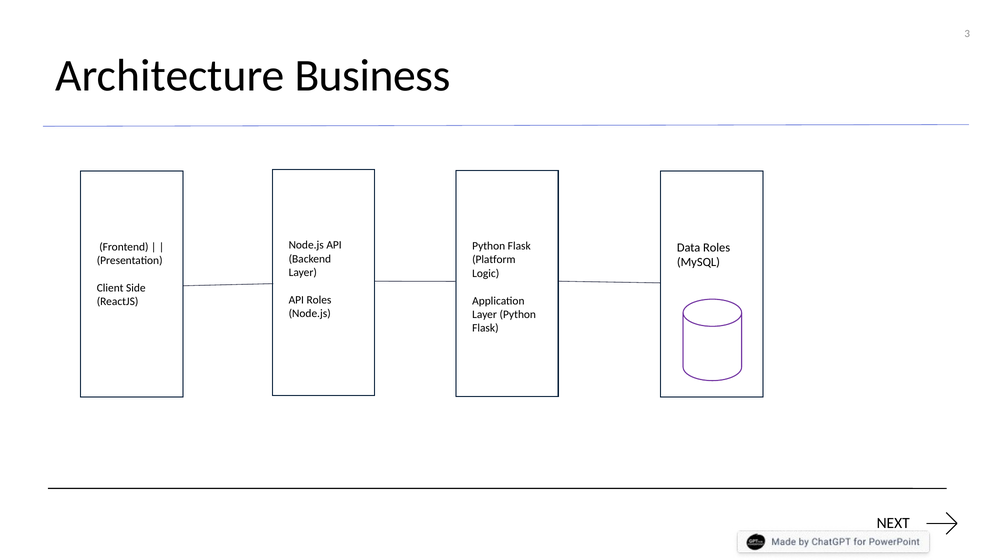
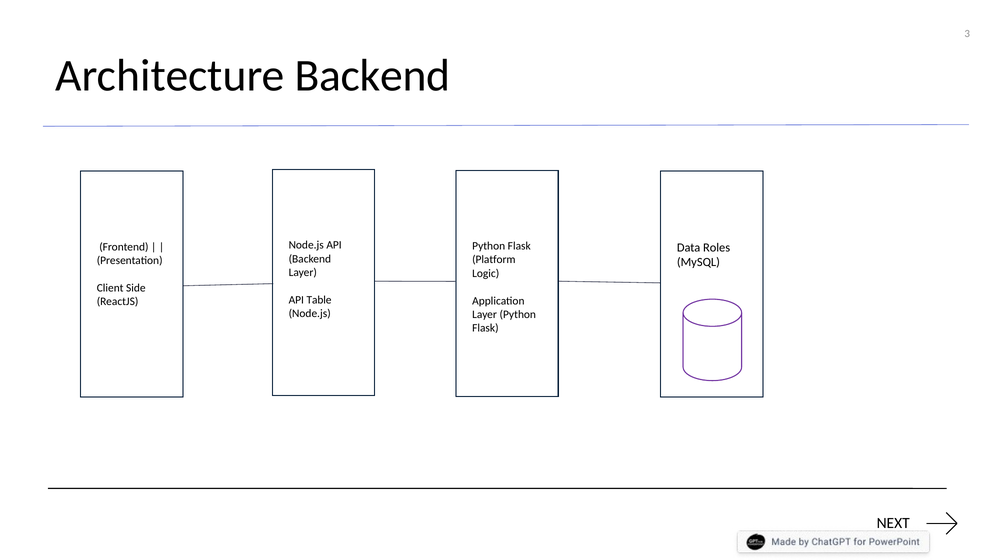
Architecture Business: Business -> Backend (373, 76)
API Roles: Roles -> Table (319, 300)
